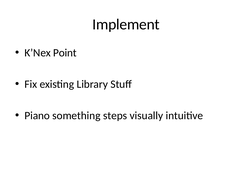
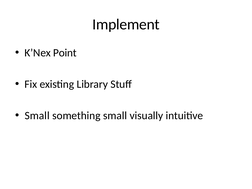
Piano: Piano -> Small (37, 116)
something steps: steps -> small (115, 116)
